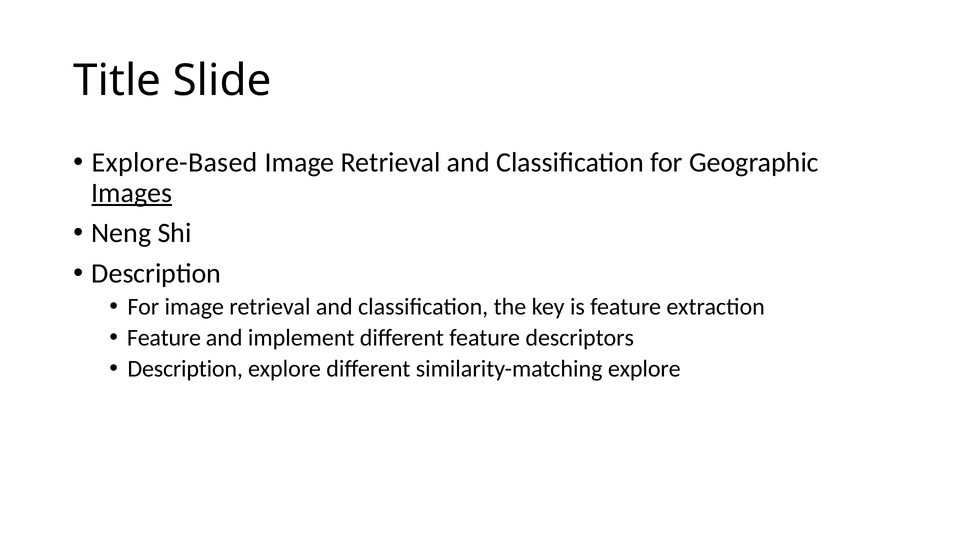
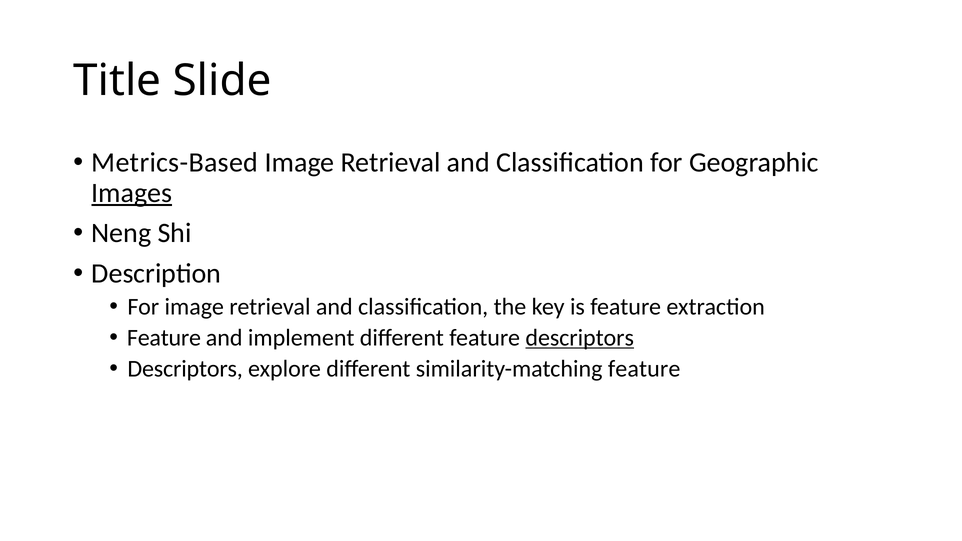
Explore-Based: Explore-Based -> Metrics-Based (175, 163)
descriptors underline: none -> present (580, 338)
Description: Description -> Descriptors (185, 369)
similarity-matching explore: explore -> feature (644, 369)
